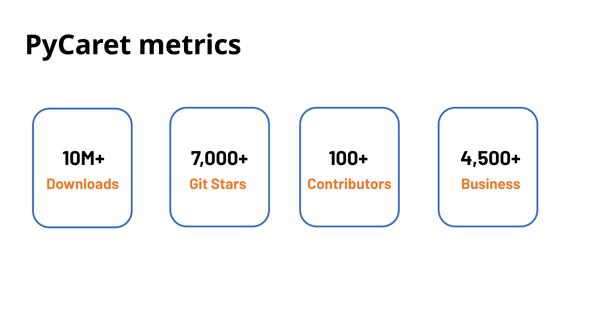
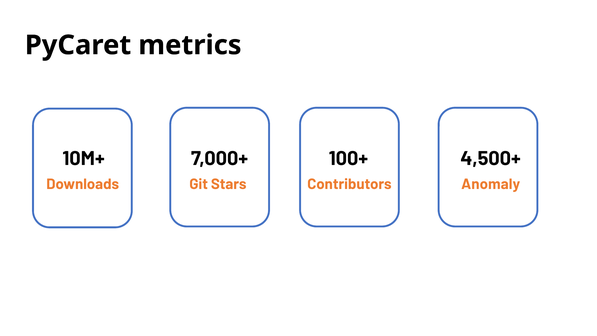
Business: Business -> Anomaly (491, 184)
